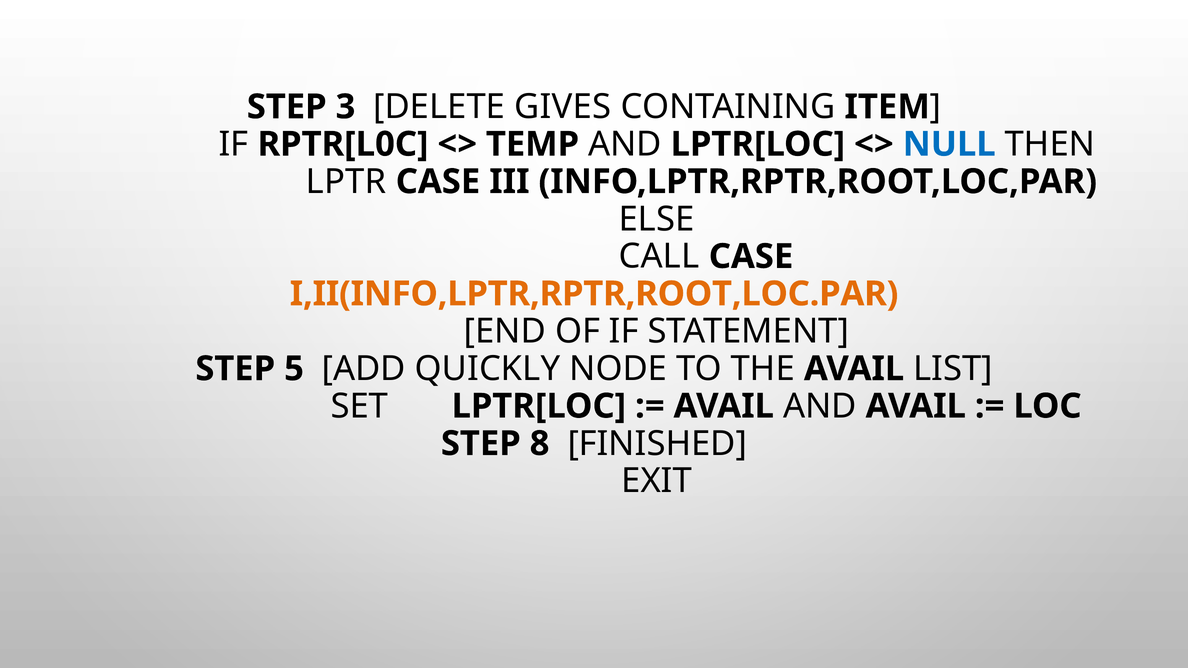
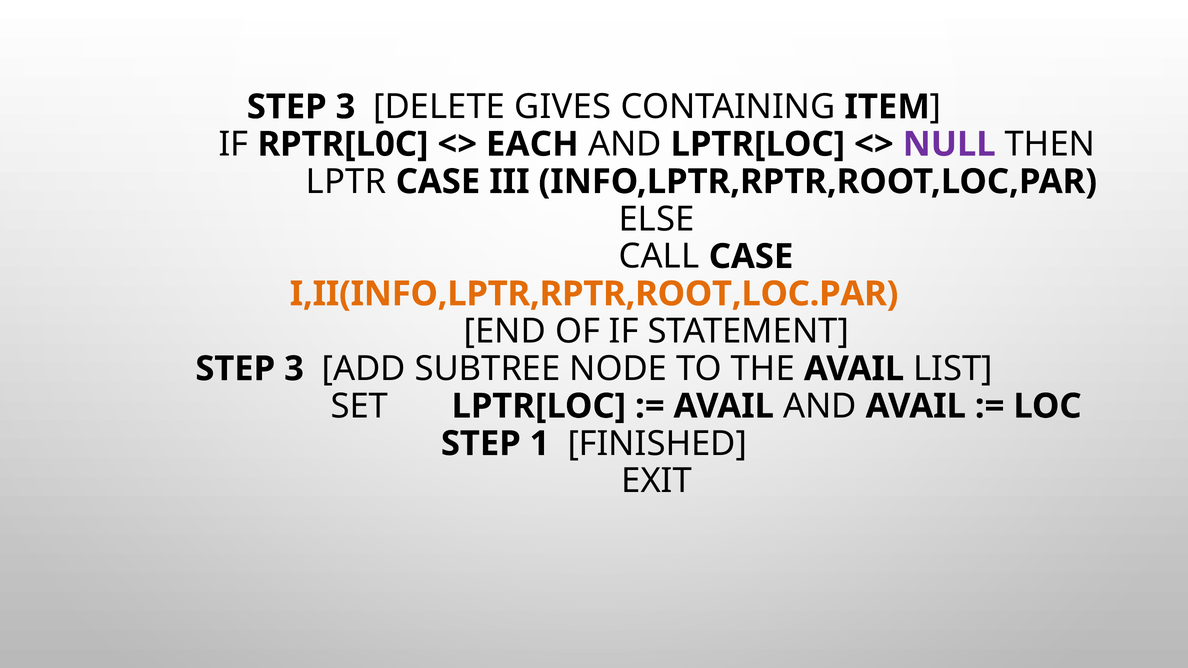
TEMP: TEMP -> EACH (532, 144)
NULL colour: blue -> purple (949, 144)
5: 5 -> 3 (294, 369)
QUICKLY: QUICKLY -> SUBTREE (488, 369)
8: 8 -> 1 (540, 444)
